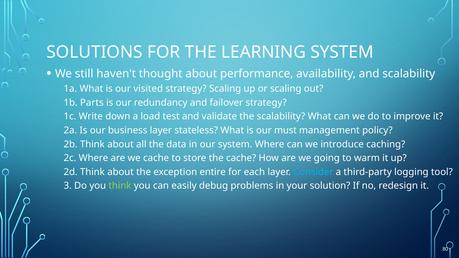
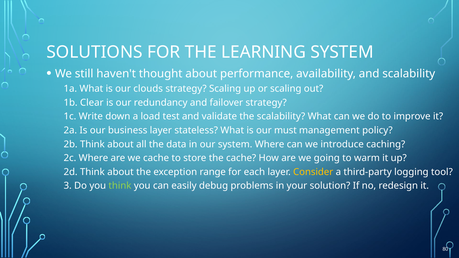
visited: visited -> clouds (148, 89)
Parts: Parts -> Clear (92, 103)
entire: entire -> range (213, 172)
Consider colour: light blue -> yellow (313, 172)
